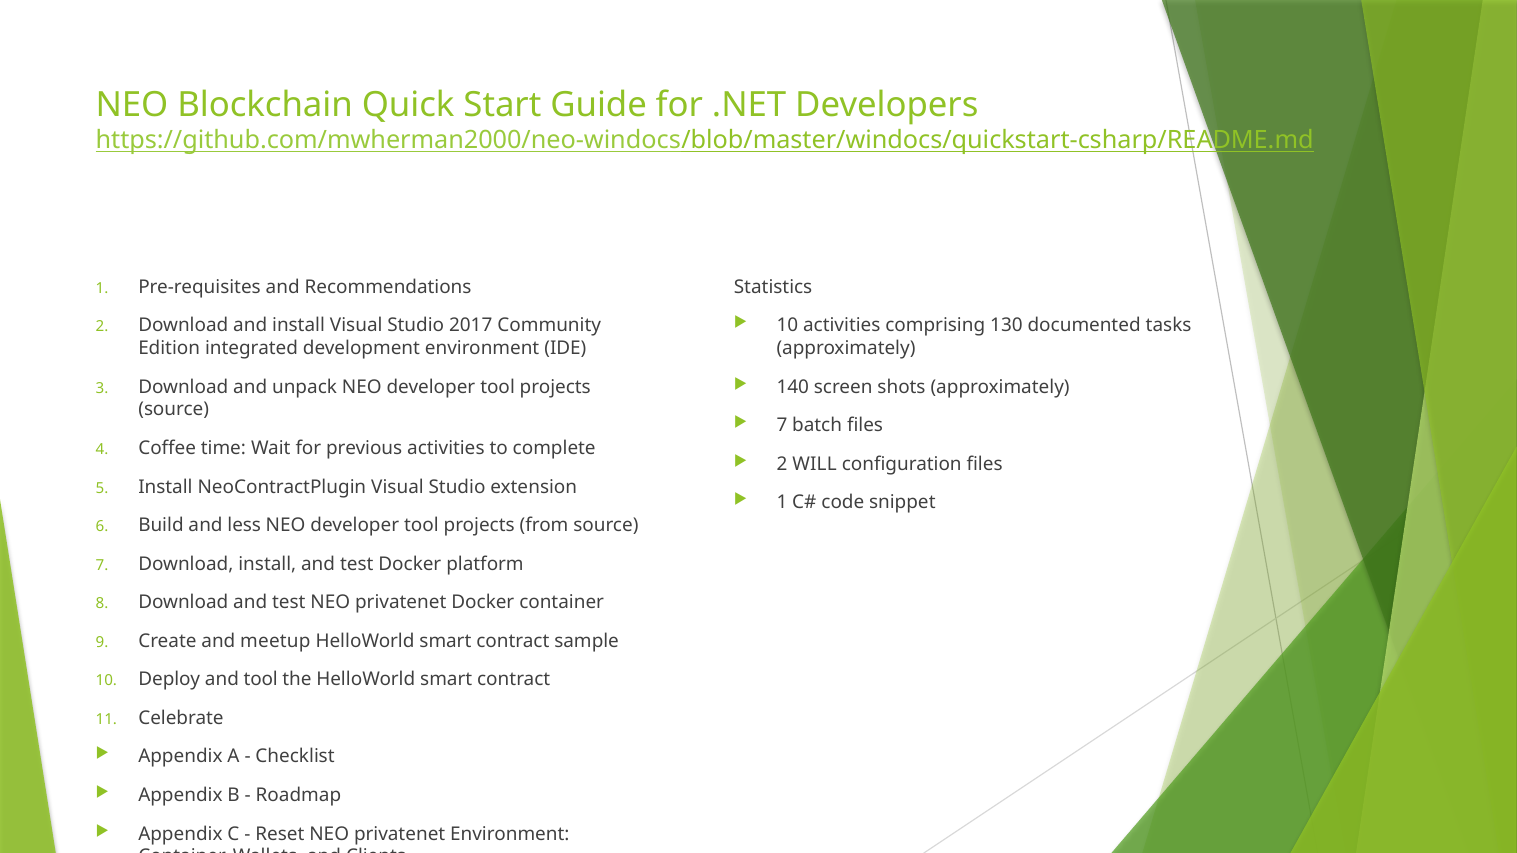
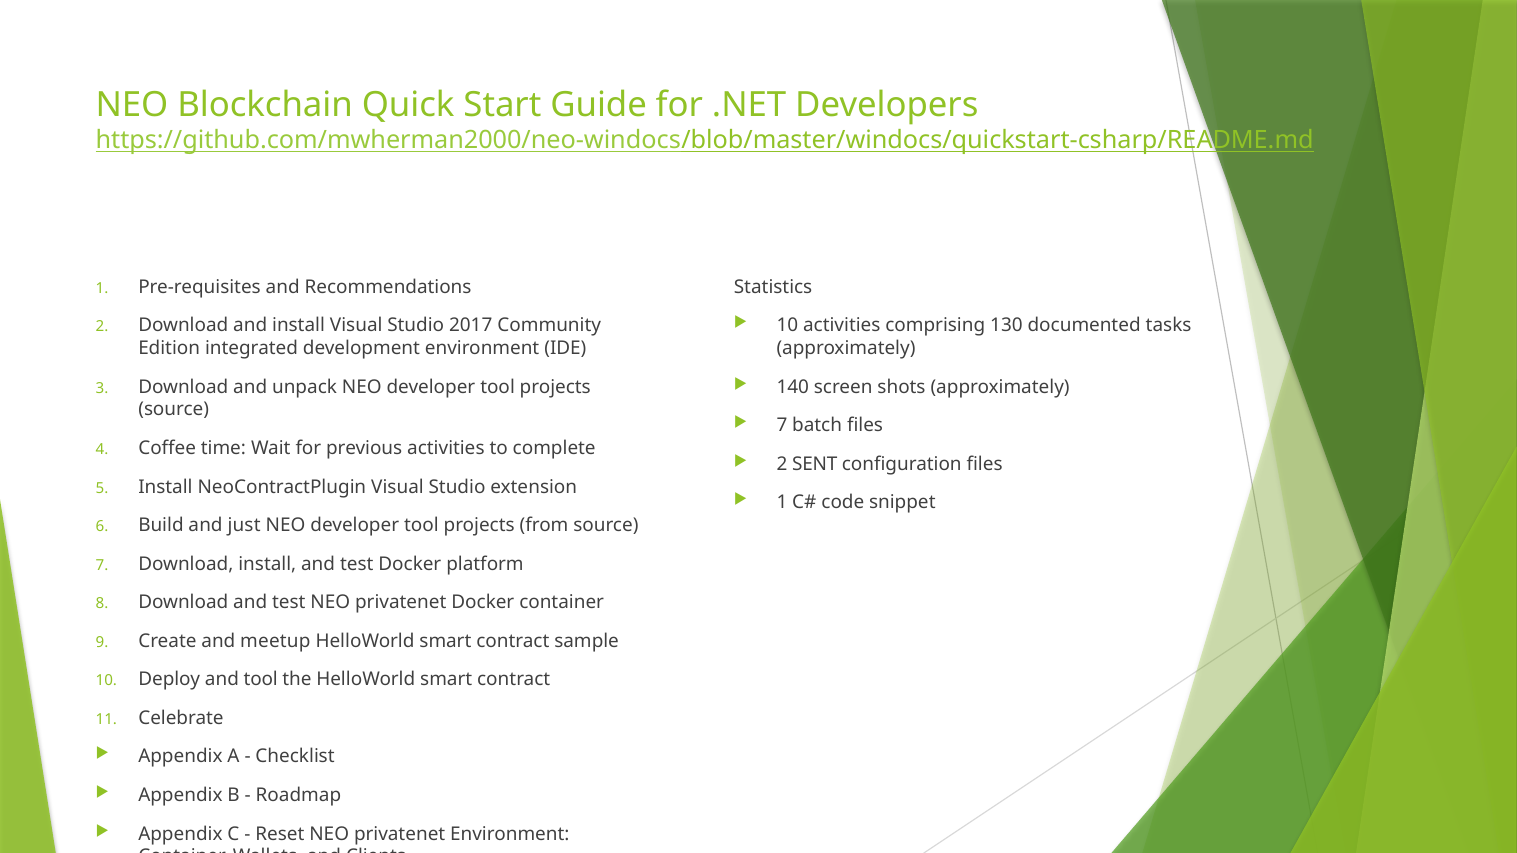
WILL: WILL -> SENT (815, 464)
less: less -> just (244, 526)
